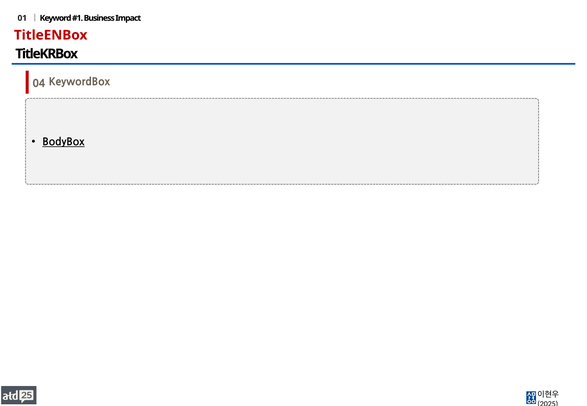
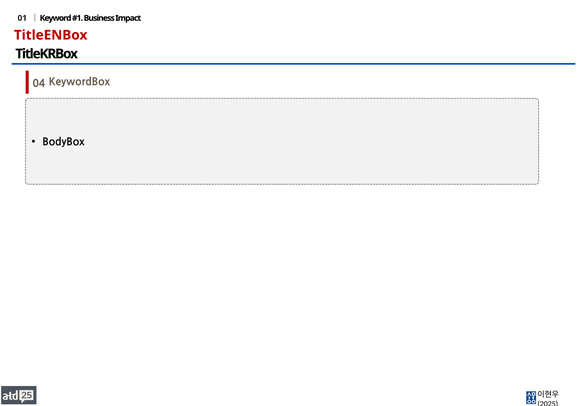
BodyBox underline: present -> none (63, 142)
